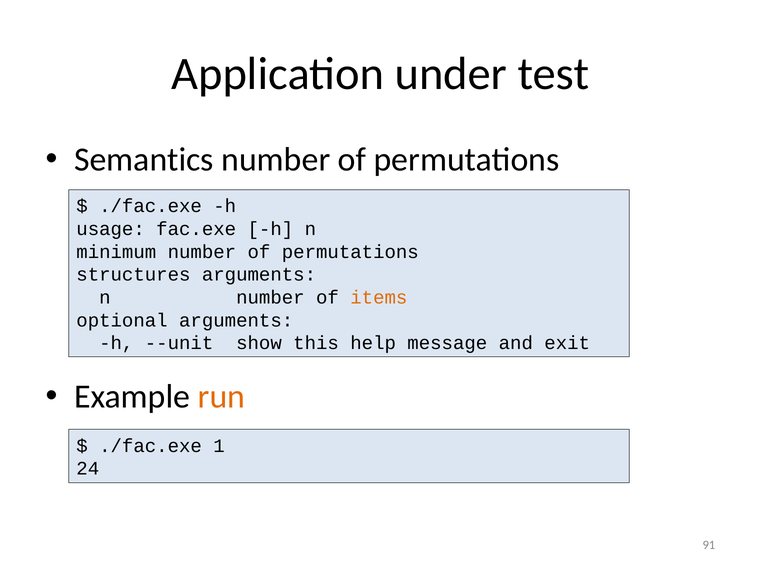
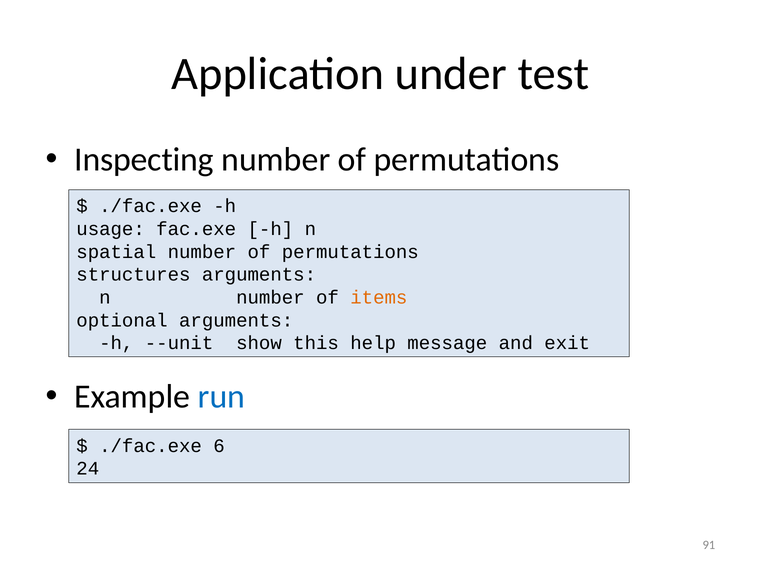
Semantics: Semantics -> Inspecting (144, 160)
minimum: minimum -> spatial (116, 252)
run colour: orange -> blue (222, 396)
1: 1 -> 6 (219, 446)
